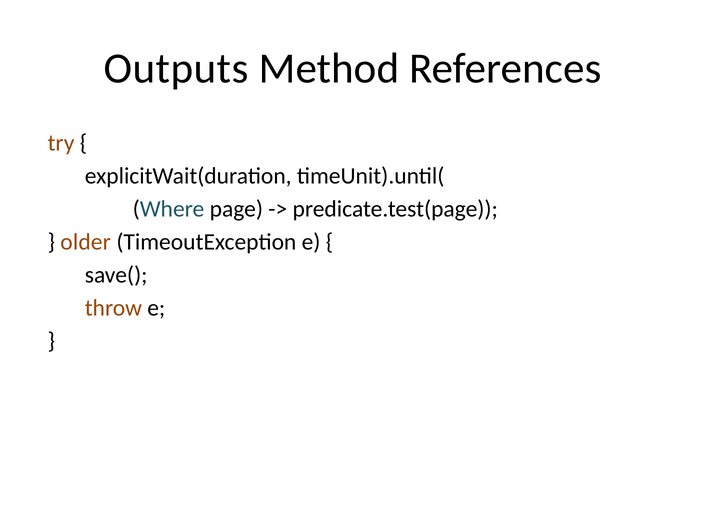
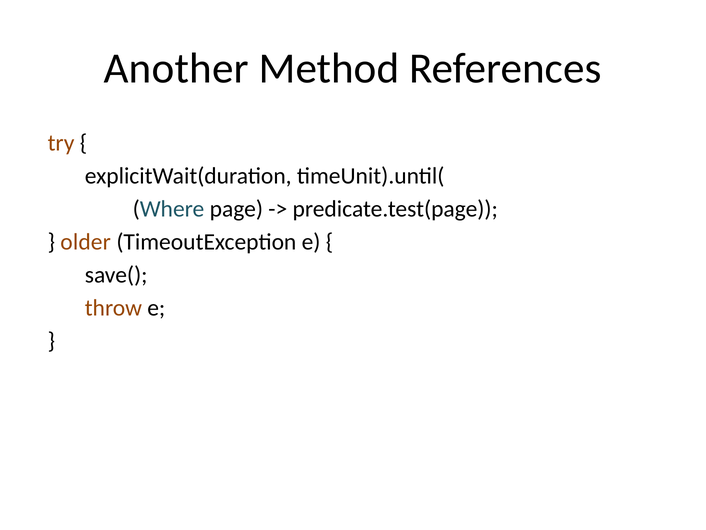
Outputs: Outputs -> Another (176, 68)
